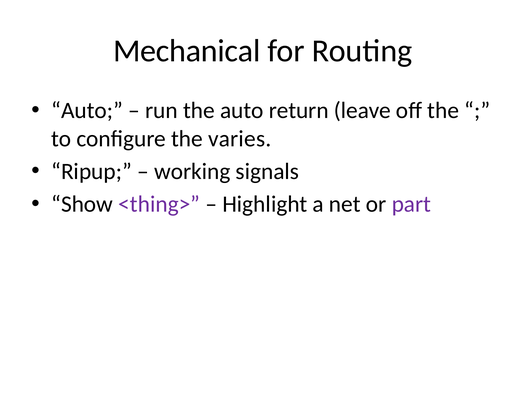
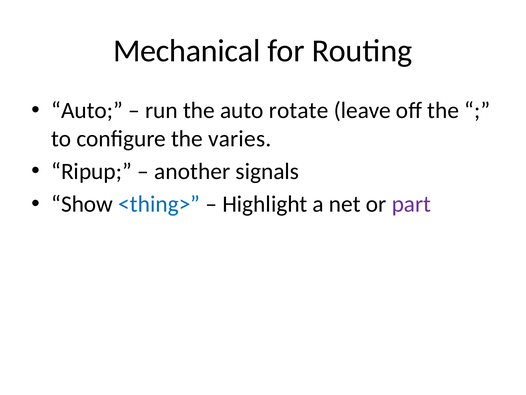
return: return -> rotate (299, 110)
working: working -> another (192, 171)
<thing> colour: purple -> blue (159, 204)
